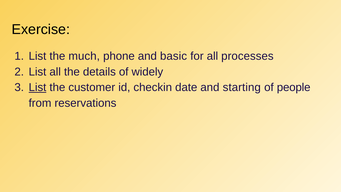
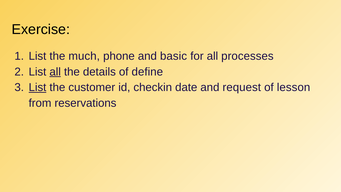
all underline: none -> present (55, 72)
widely: widely -> define (147, 72)
starting: starting -> request (242, 87)
people: people -> lesson (294, 87)
